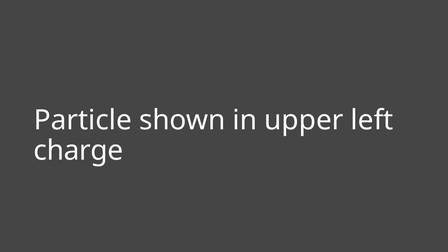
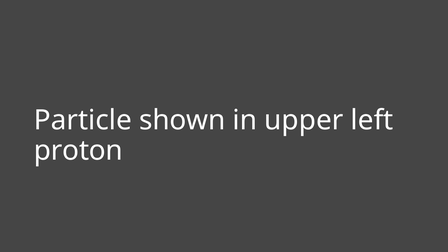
charge: charge -> proton (78, 151)
